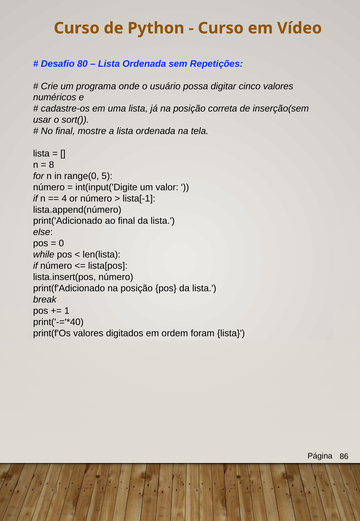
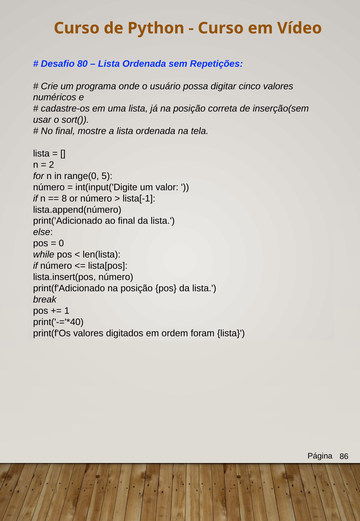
8: 8 -> 2 (51, 164)
4: 4 -> 8 (64, 198)
